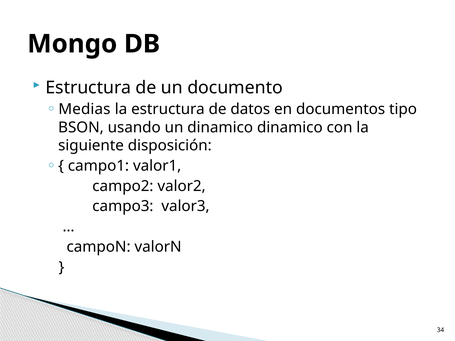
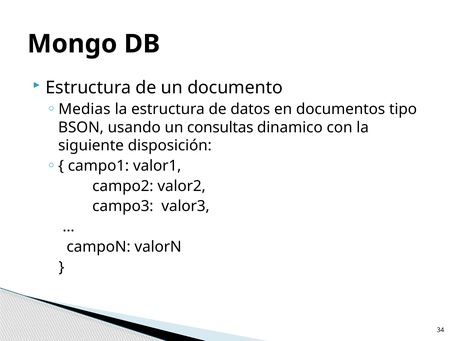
un dinamico: dinamico -> consultas (220, 128)
